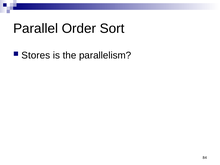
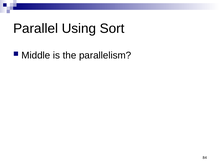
Order: Order -> Using (79, 28)
Stores: Stores -> Middle (36, 55)
